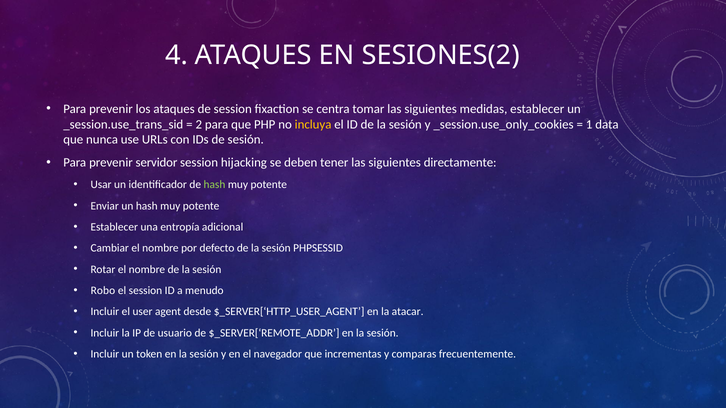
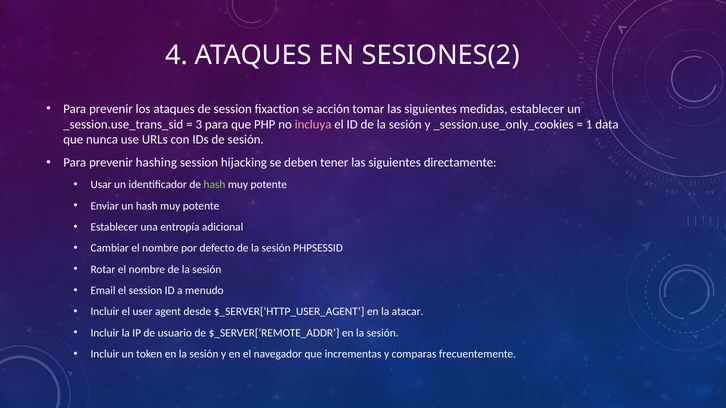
centra: centra -> acción (333, 109)
2: 2 -> 3 (199, 124)
incluya colour: yellow -> pink (313, 124)
servidor: servidor -> hashing (156, 163)
Robo: Robo -> Email (103, 291)
